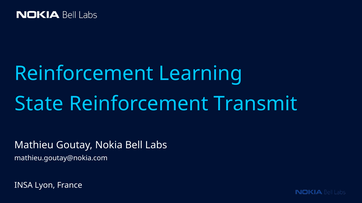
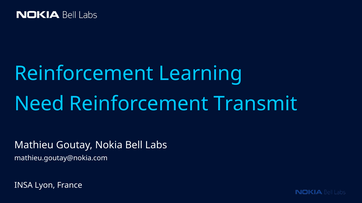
State: State -> Need (39, 104)
